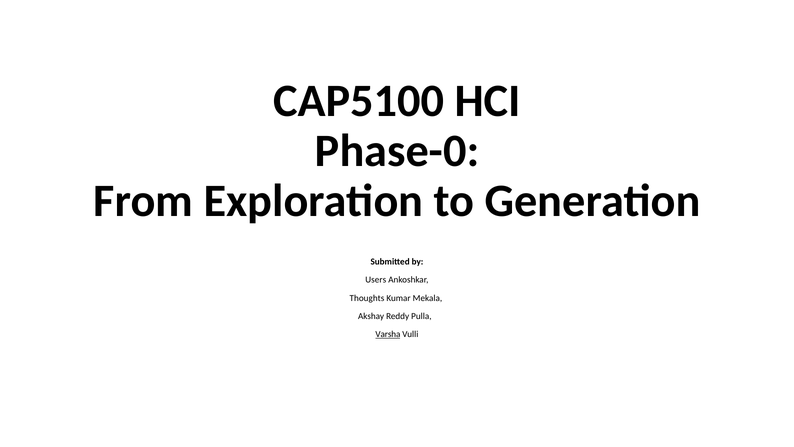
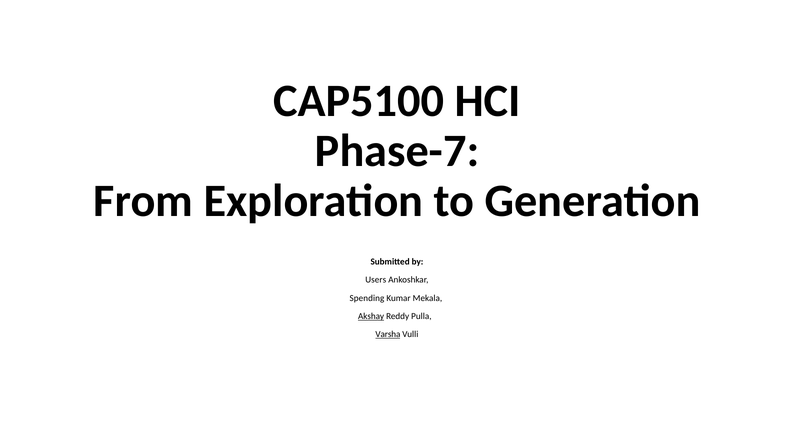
Phase-0: Phase-0 -> Phase-7 (397, 151)
Thoughts: Thoughts -> Spending (367, 298)
Akshay underline: none -> present (371, 316)
